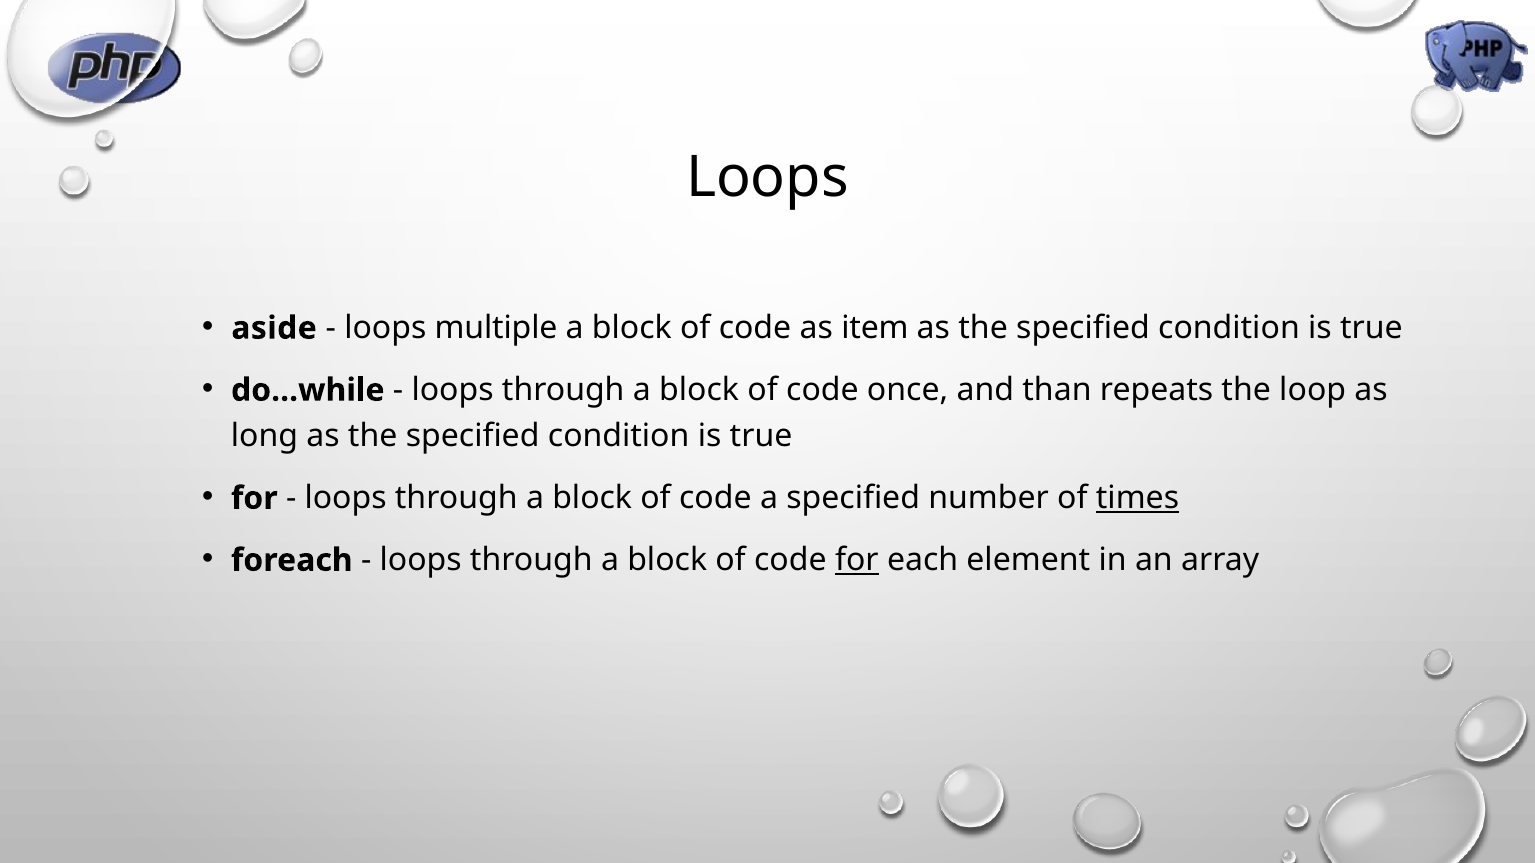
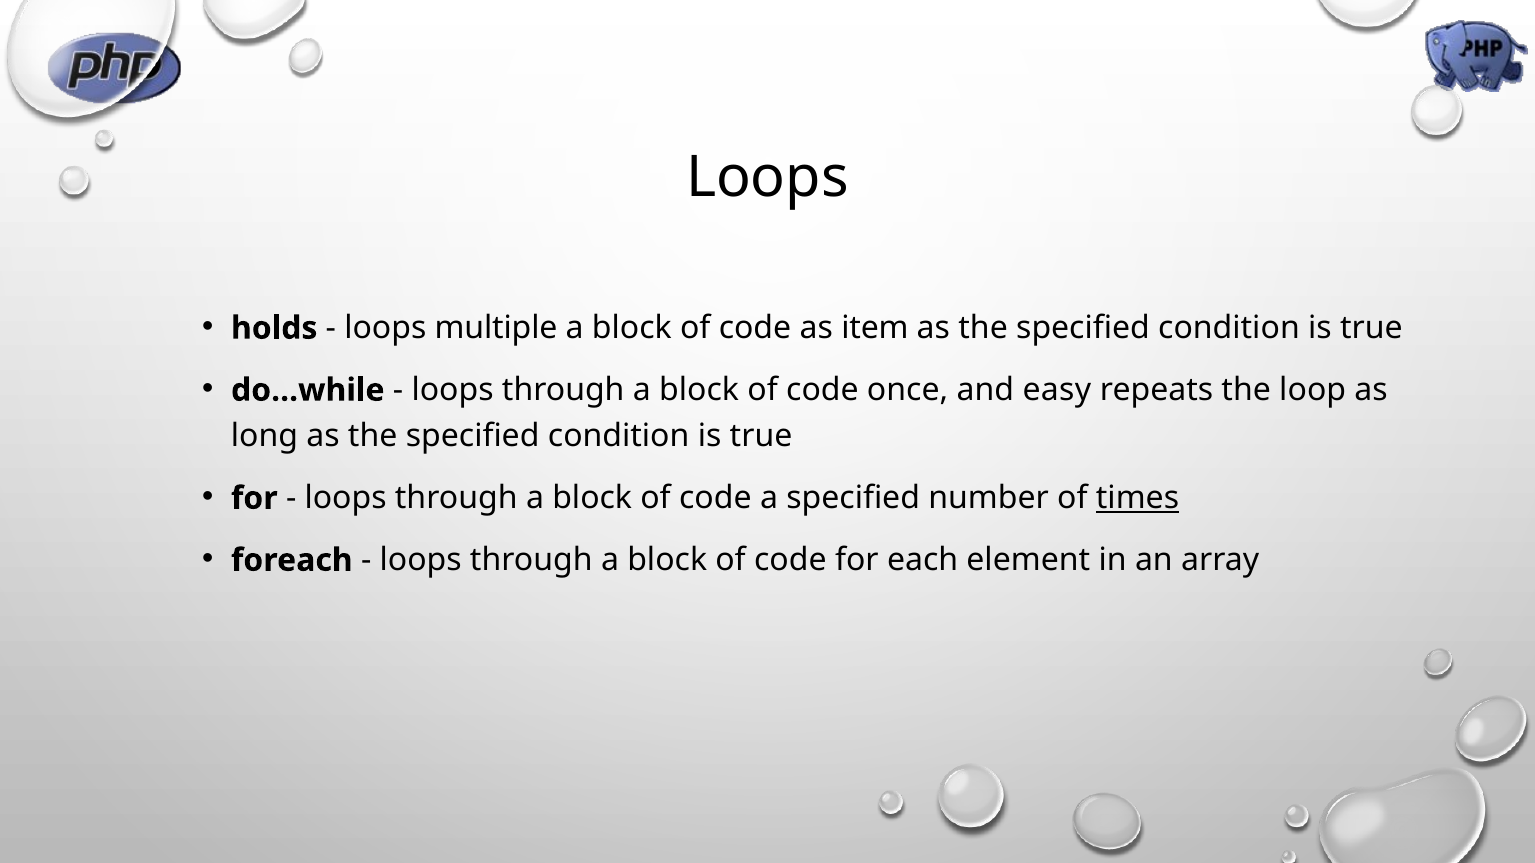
aside: aside -> holds (274, 328)
than: than -> easy (1057, 390)
for underline: present -> none (857, 561)
